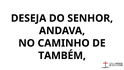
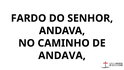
DESEJA: DESEJA -> FARDO (29, 18)
TAMBÉM: TAMBÉM -> ANDAVA (62, 55)
